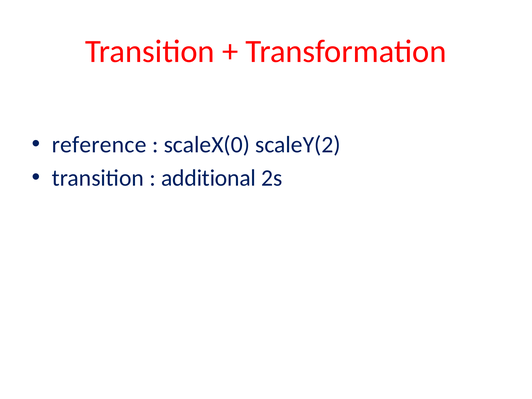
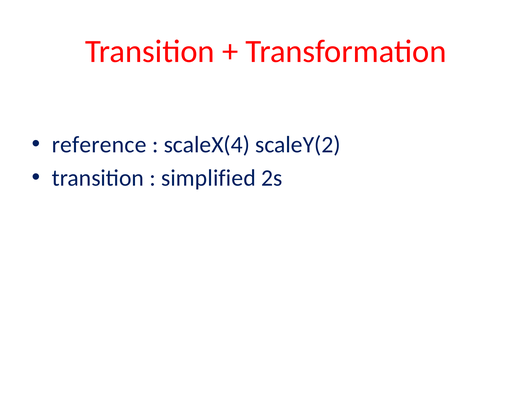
scaleX(0: scaleX(0 -> scaleX(4 (207, 145)
additional: additional -> simplified (208, 178)
